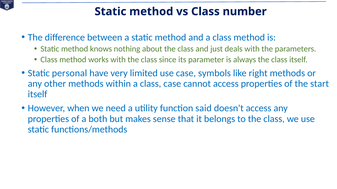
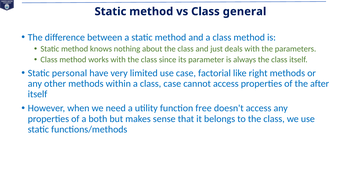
number: number -> general (245, 12)
symbols: symbols -> factorial (215, 73)
start: start -> after (320, 84)
said: said -> free (204, 109)
